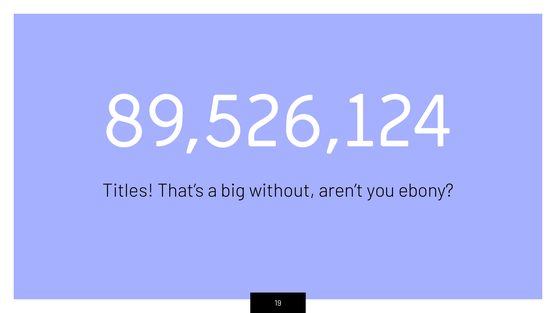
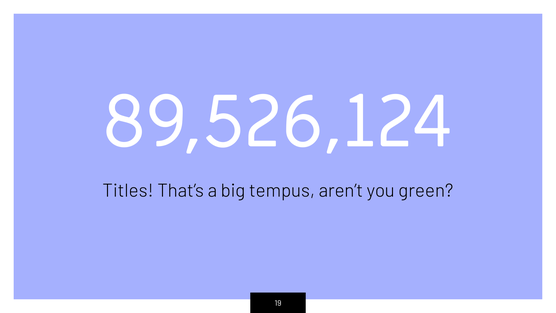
without: without -> tempus (282, 191)
ebony: ebony -> green (426, 191)
